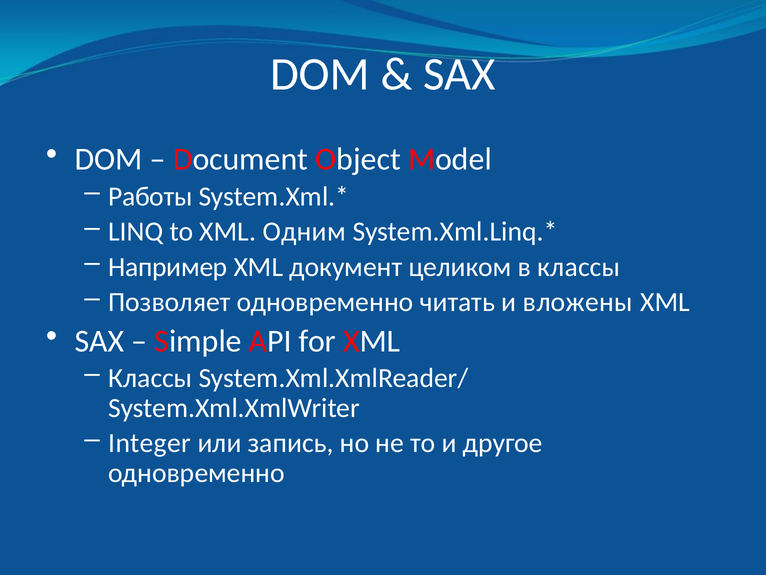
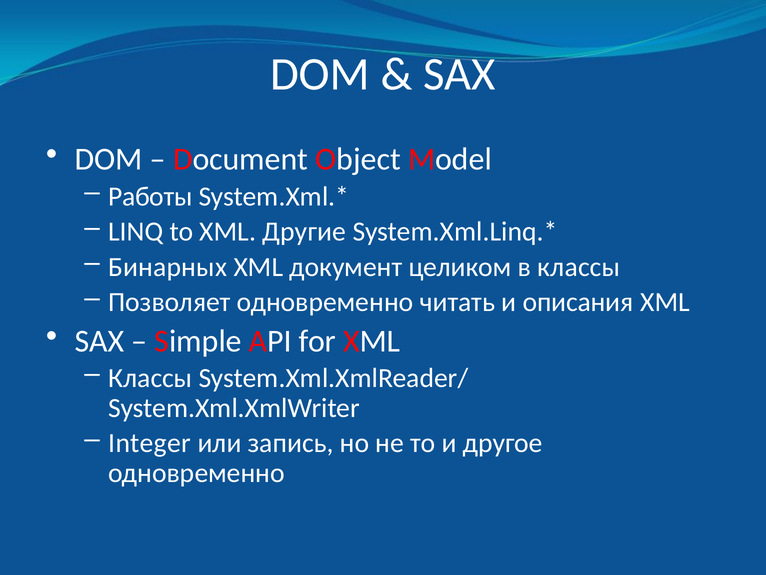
Одним: Одним -> Другие (304, 231)
Например: Например -> Бинарных (168, 267)
вложены: вложены -> описания (578, 302)
